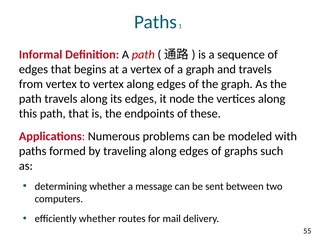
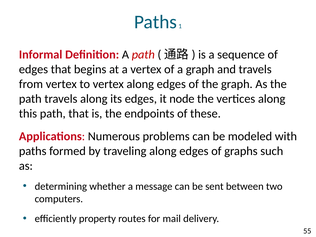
efficiently whether: whether -> property (97, 219)
